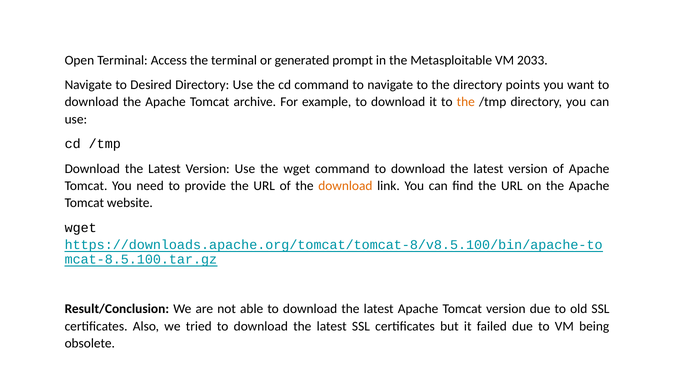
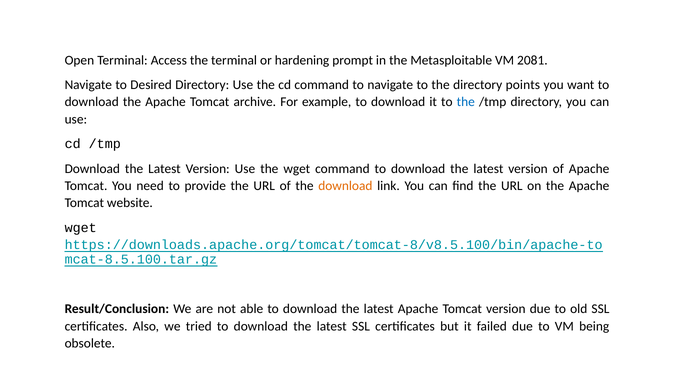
generated: generated -> hardening (302, 60)
2033: 2033 -> 2081 (532, 60)
the colour: orange -> blue (466, 102)
